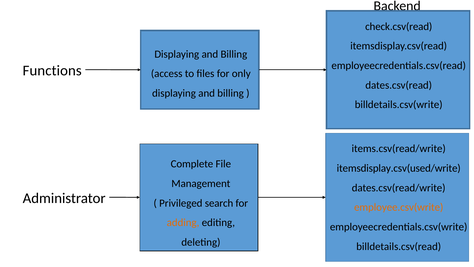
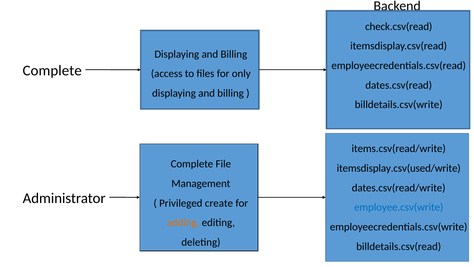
Functions: Functions -> Complete (52, 71)
search: search -> create (219, 203)
employee.csv(write colour: orange -> blue (399, 207)
